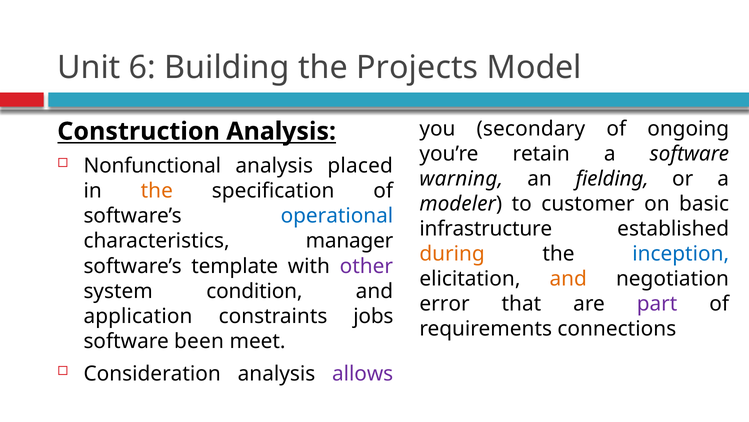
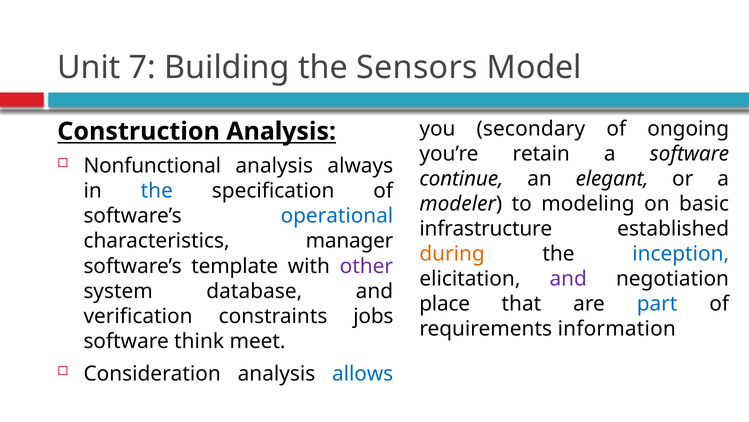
6: 6 -> 7 (142, 68)
Projects: Projects -> Sensors (417, 68)
placed: placed -> always (360, 166)
warning: warning -> continue (461, 178)
fielding: fielding -> elegant (612, 178)
the colour: orange -> blue (157, 191)
customer: customer -> modeling (588, 203)
and colour: orange -> purple (568, 278)
condition: condition -> database (254, 291)
error: error -> place (445, 303)
part colour: purple -> blue (657, 303)
application: application -> verification (138, 316)
connections: connections -> information (617, 328)
been: been -> think (199, 341)
allows colour: purple -> blue (363, 373)
